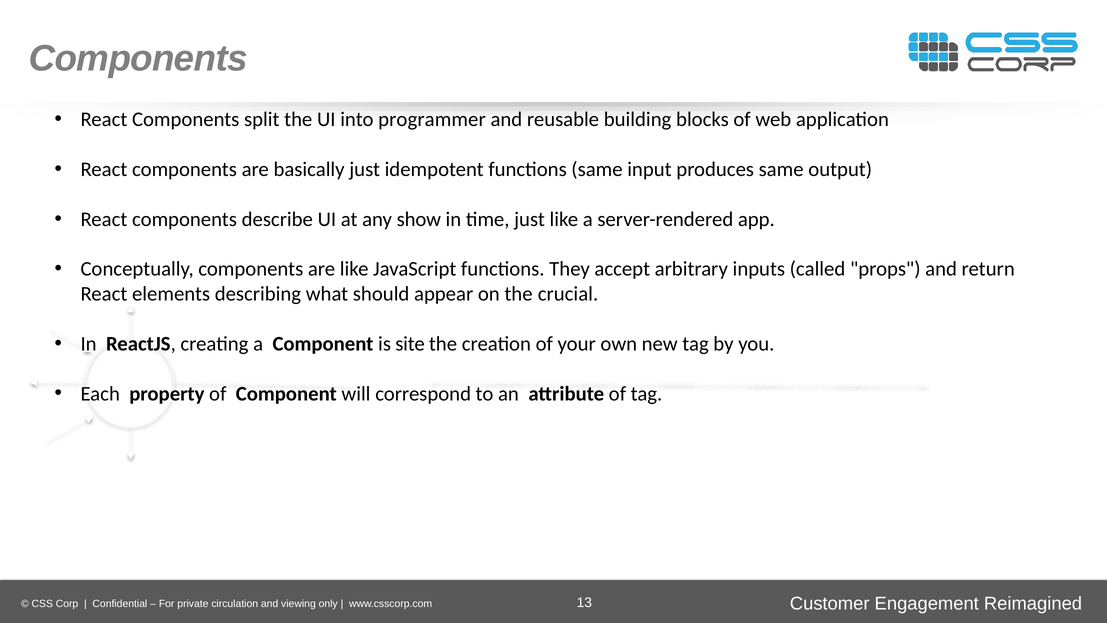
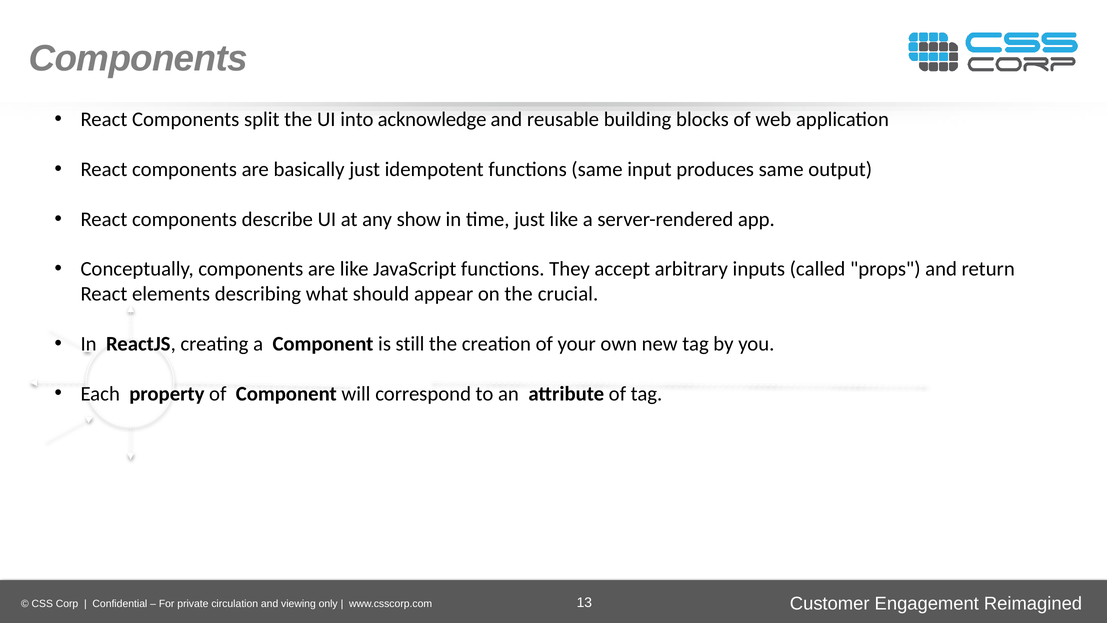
programmer: programmer -> acknowledge (432, 120)
site: site -> still (410, 344)
